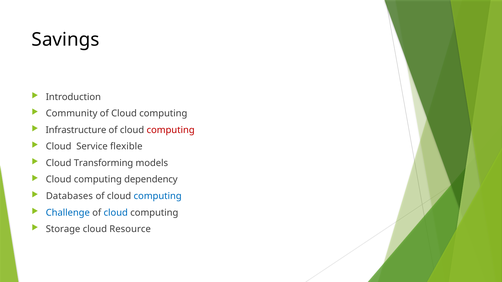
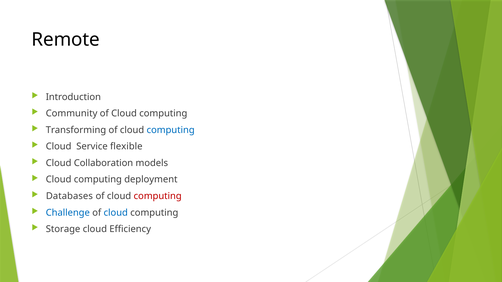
Savings: Savings -> Remote (66, 40)
Infrastructure: Infrastructure -> Transforming (76, 130)
computing colour: red -> blue (171, 130)
Transforming: Transforming -> Collaboration (103, 163)
dependency: dependency -> deployment (151, 180)
computing colour: blue -> red (158, 196)
Resource: Resource -> Efficiency (130, 229)
